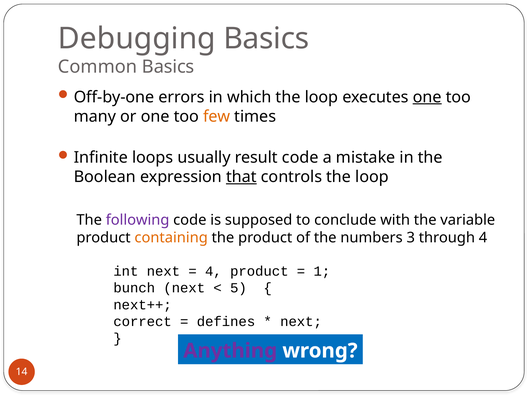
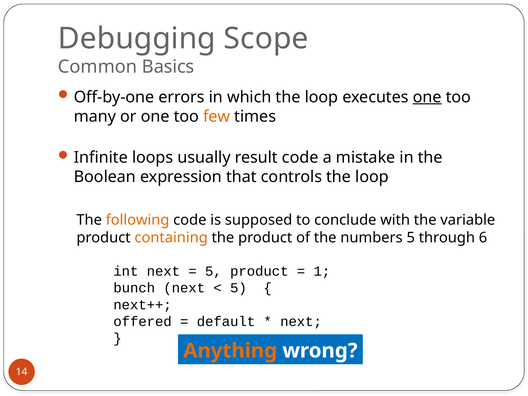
Debugging Basics: Basics -> Scope (266, 39)
that underline: present -> none (241, 177)
following colour: purple -> orange (138, 220)
numbers 3: 3 -> 5 (411, 238)
through 4: 4 -> 6 (483, 238)
4: 4 -> 5 (213, 271)
correct: correct -> offered (143, 321)
defines: defines -> default (226, 321)
Anything colour: purple -> orange (230, 351)
